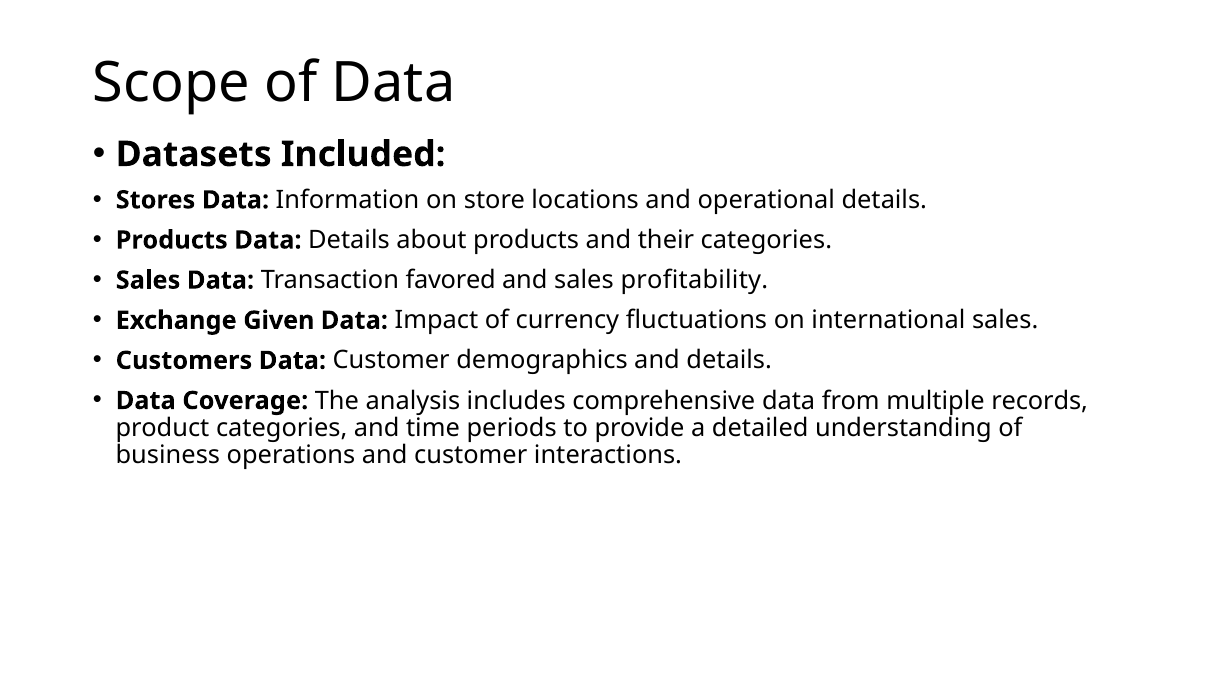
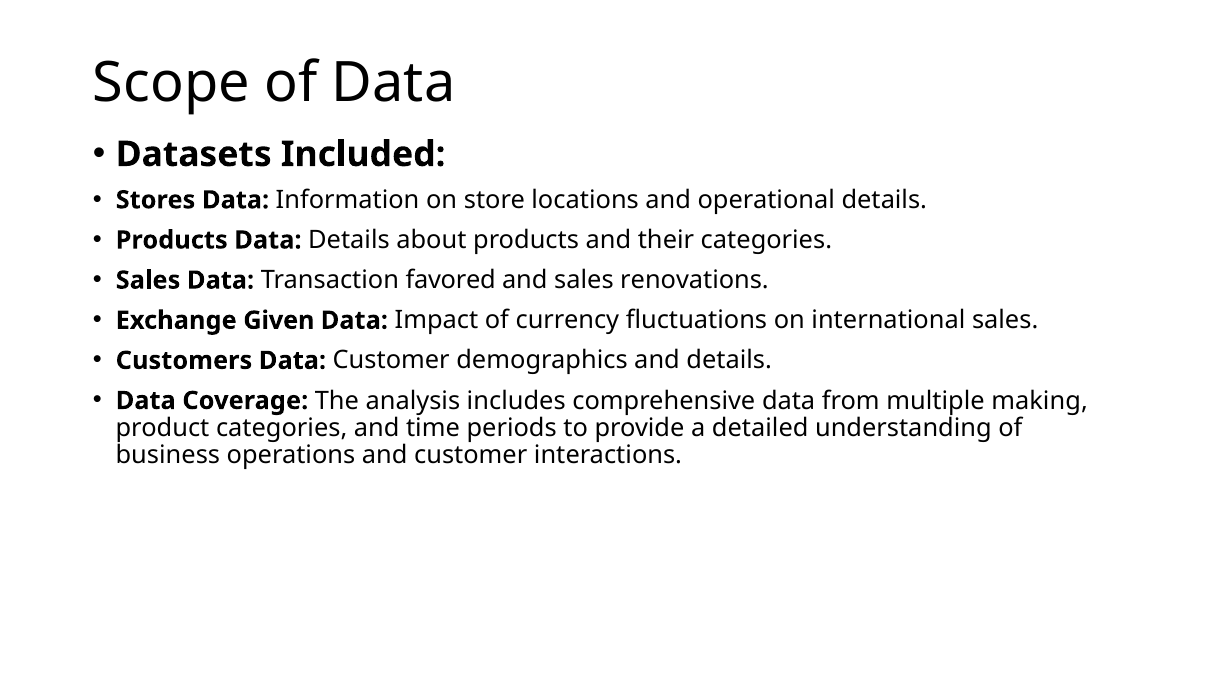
profitability: profitability -> renovations (695, 280)
records: records -> making (1040, 401)
